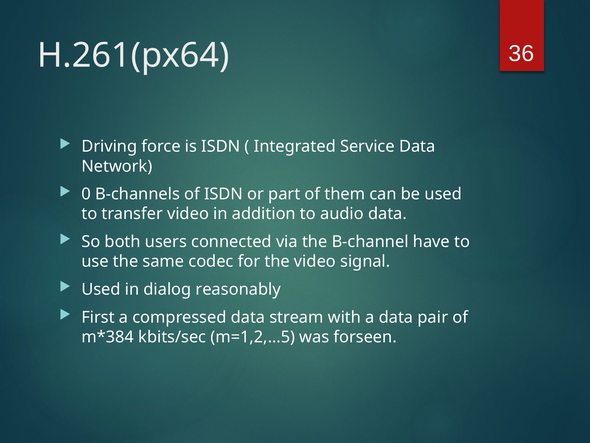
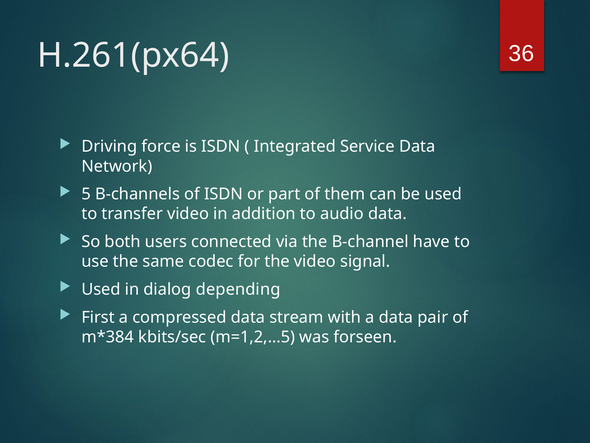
0: 0 -> 5 (86, 194)
reasonably: reasonably -> depending (238, 289)
